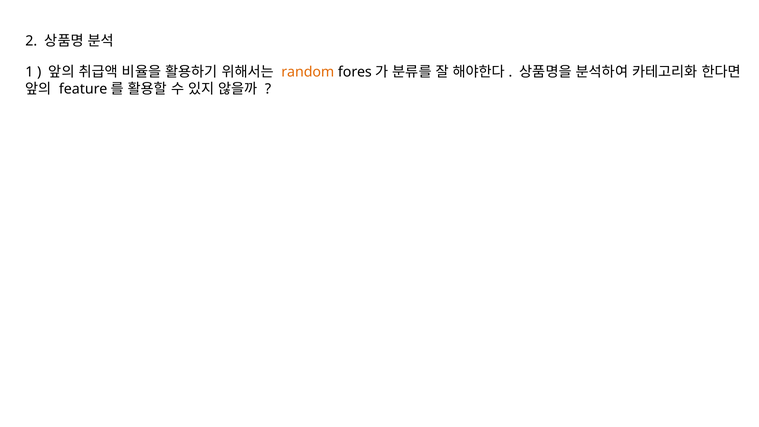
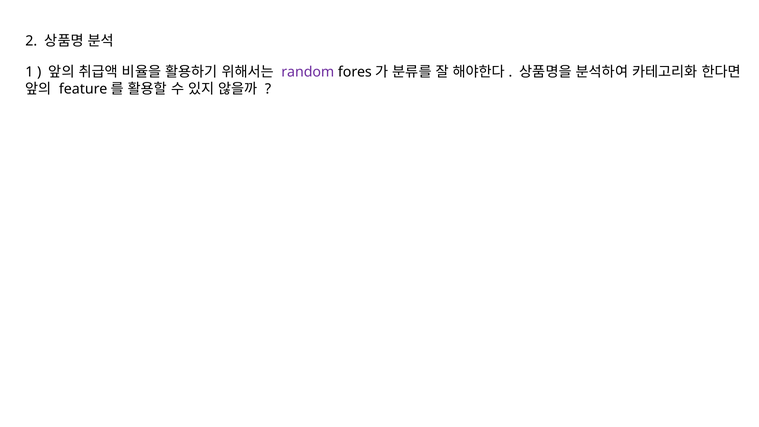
random colour: orange -> purple (308, 72)
